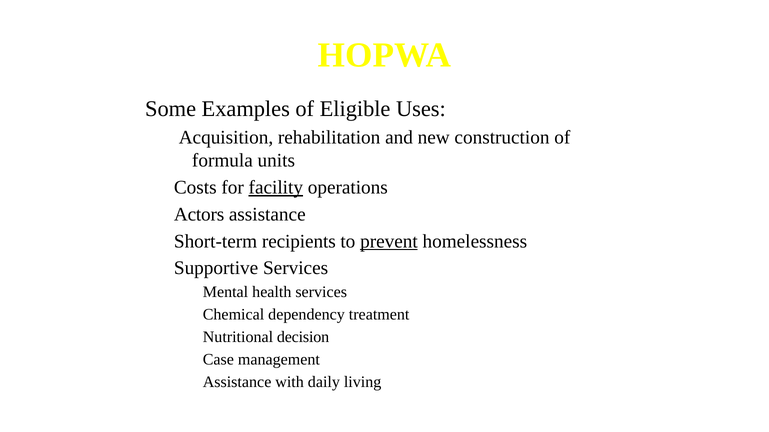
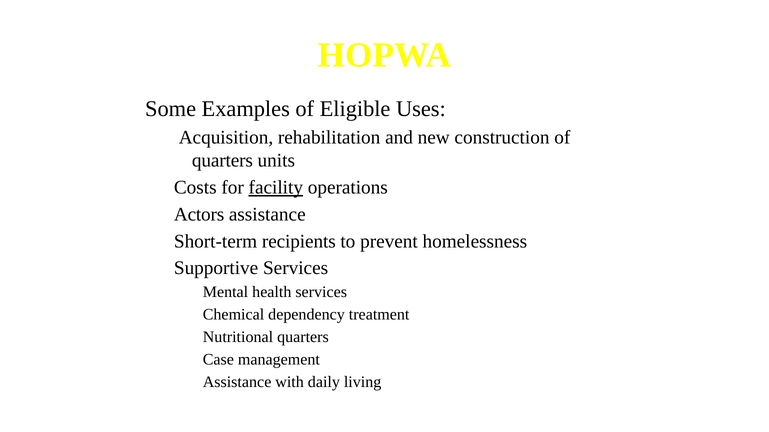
formula: formula -> quarters (222, 161)
prevent underline: present -> none (389, 242)
Nutritional decision: decision -> quarters (303, 337)
